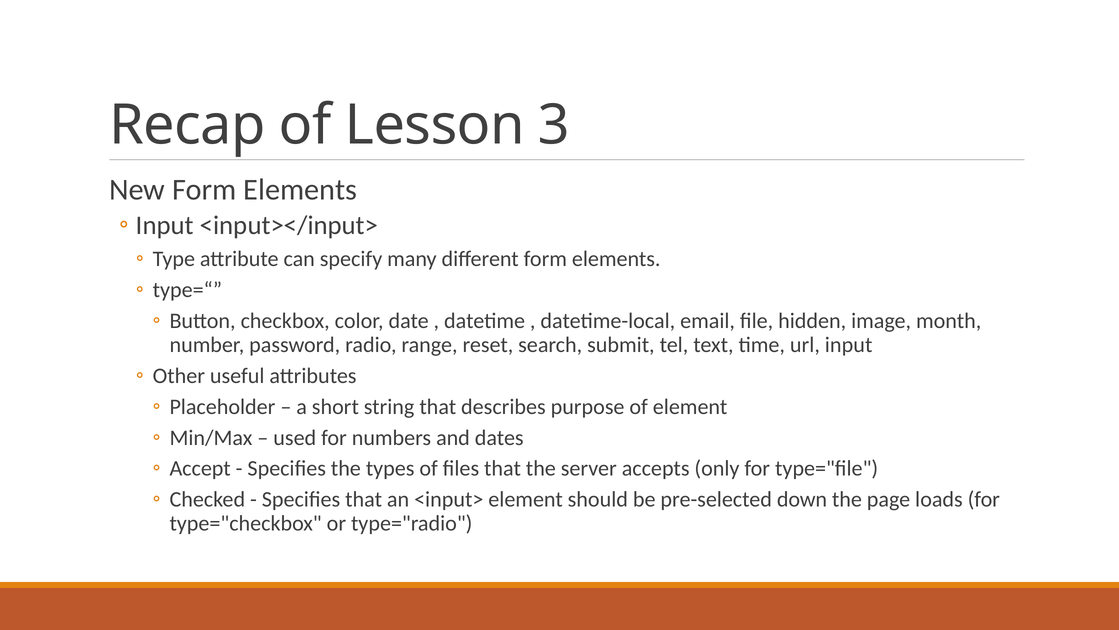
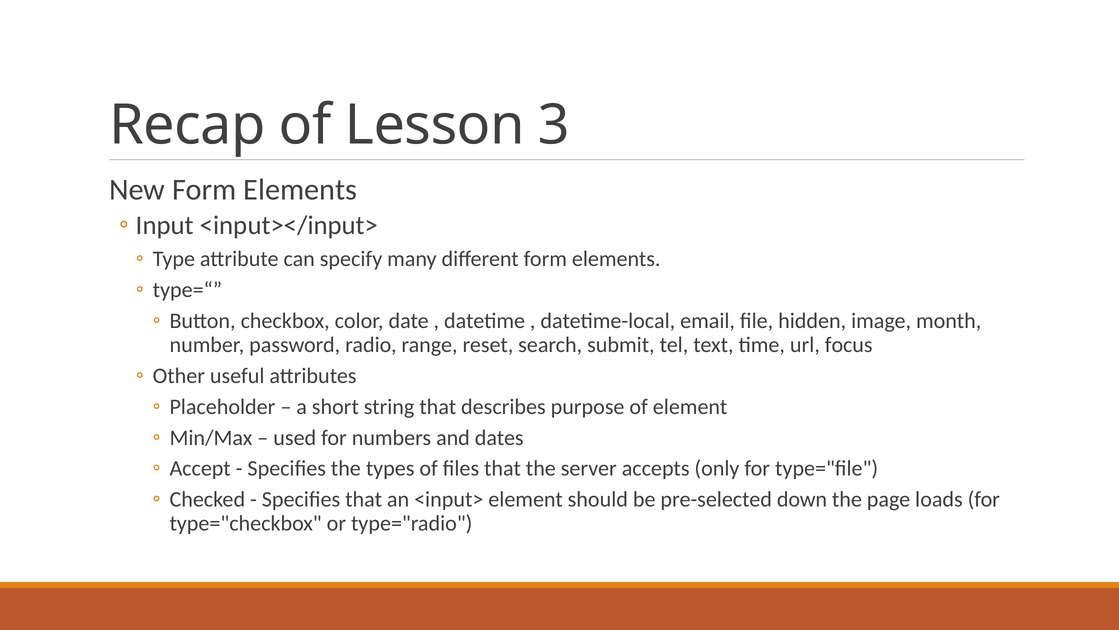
url input: input -> focus (849, 345)
